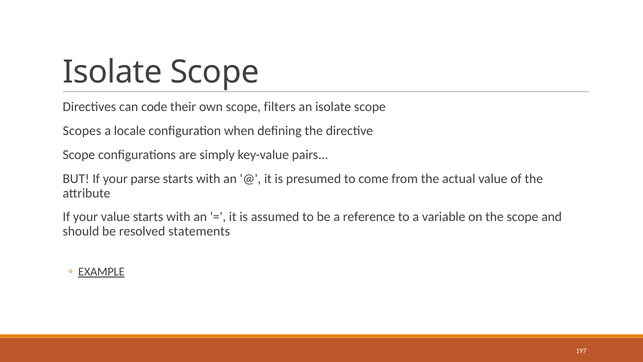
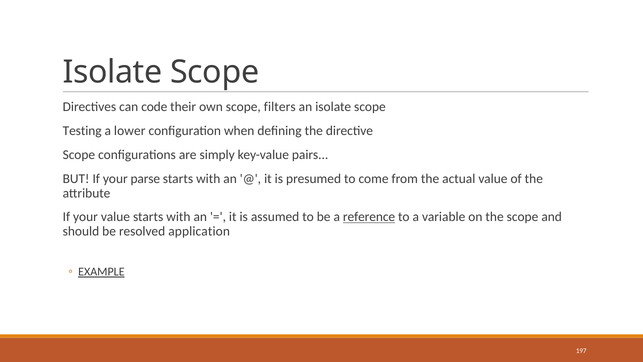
Scopes: Scopes -> Testing (82, 131)
locale: locale -> lower (130, 131)
reference underline: none -> present (369, 217)
statements: statements -> application (199, 231)
